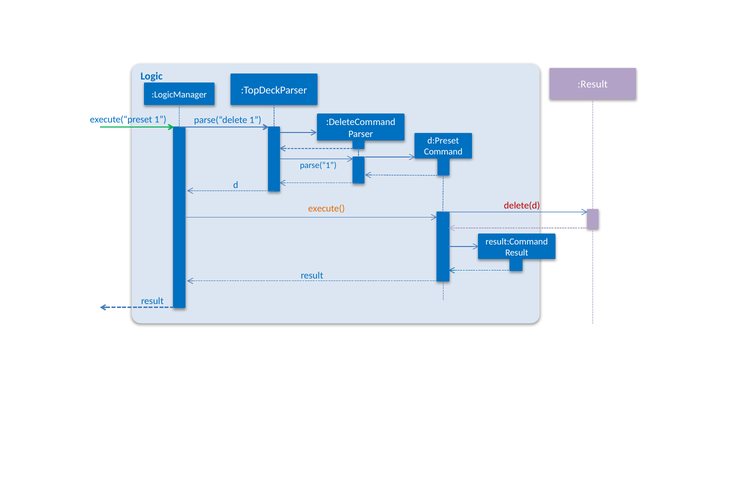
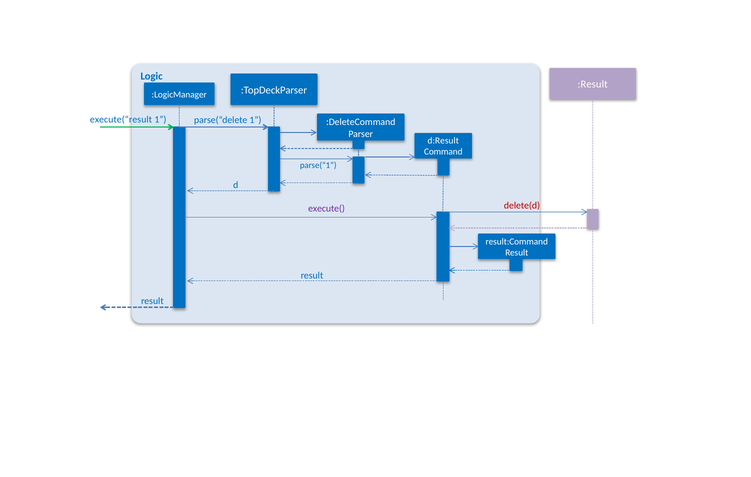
execute(“preset: execute(“preset -> execute(“result (121, 120)
d:Preset: d:Preset -> d:Result (443, 141)
execute( colour: orange -> purple (327, 209)
